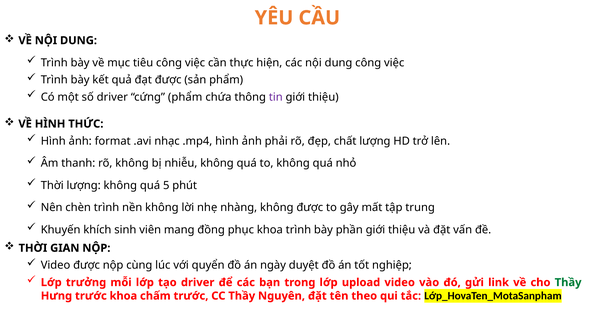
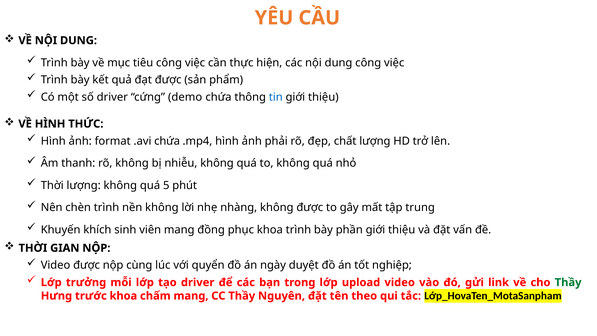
cứng phẩm: phẩm -> demo (185, 97)
tin colour: purple -> blue (276, 97)
.avi nhạc: nhạc -> chứa (167, 141)
chấm trước: trước -> mang (191, 296)
